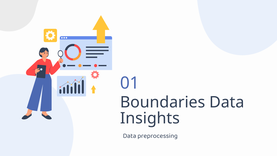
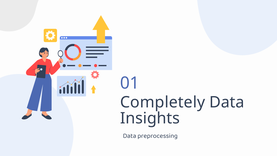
Boundaries: Boundaries -> Completely (163, 102)
